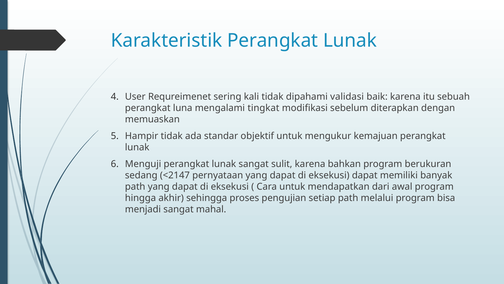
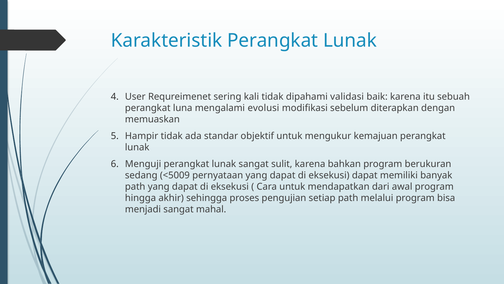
tingkat: tingkat -> evolusi (263, 108)
<2147: <2147 -> <5009 (175, 175)
